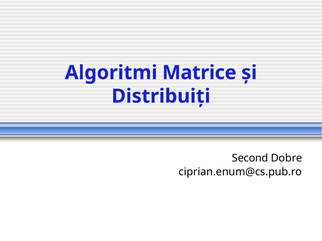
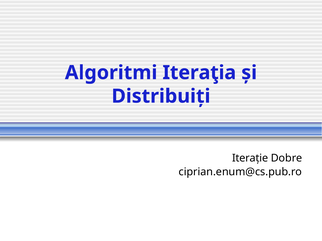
Matrice: Matrice -> Iteraţia (199, 73)
Second: Second -> Iterație (250, 159)
